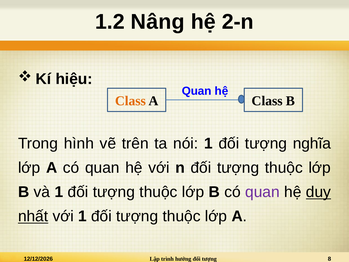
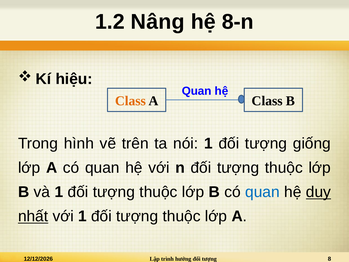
2-n: 2-n -> 8-n (238, 22)
nghĩa: nghĩa -> giống (312, 143)
quan colour: purple -> blue (262, 192)
